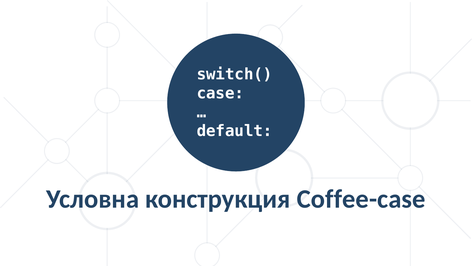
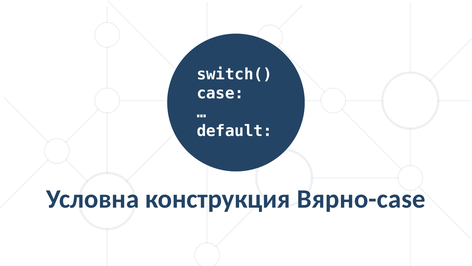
Coffee-case: Coffee-case -> Вярно-case (361, 199)
